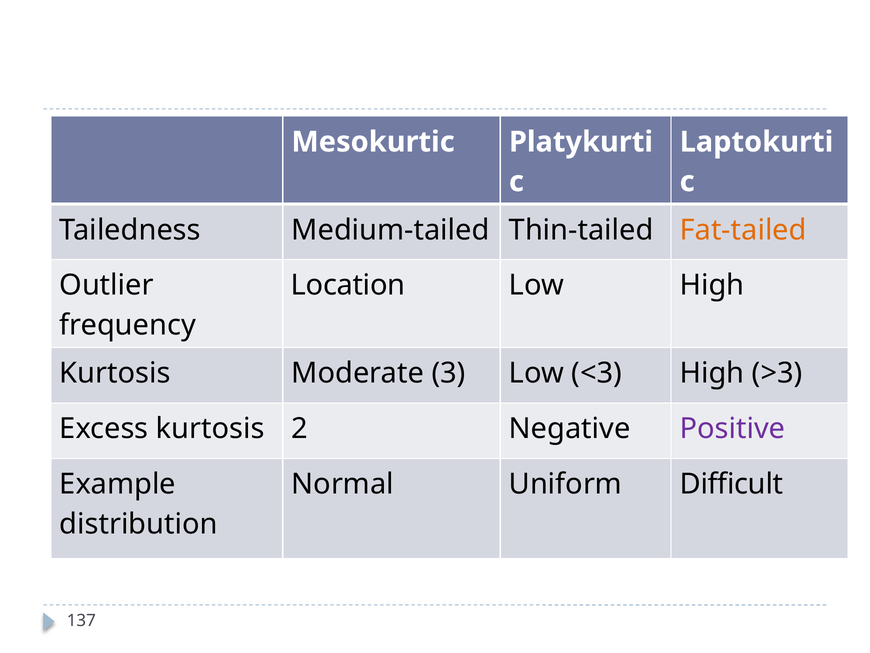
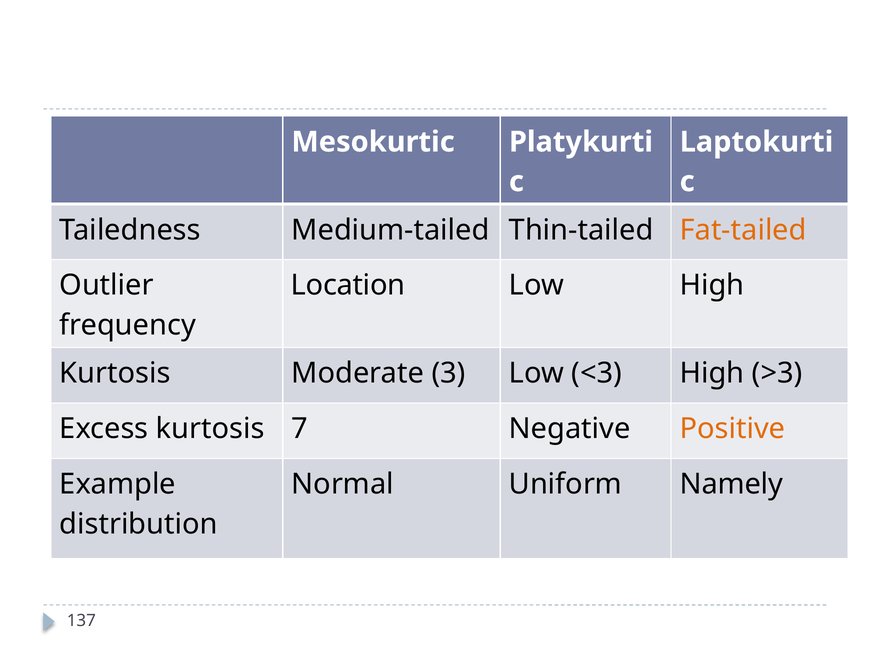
2: 2 -> 7 (300, 429)
Positive colour: purple -> orange (732, 429)
Difficult: Difficult -> Namely (731, 484)
